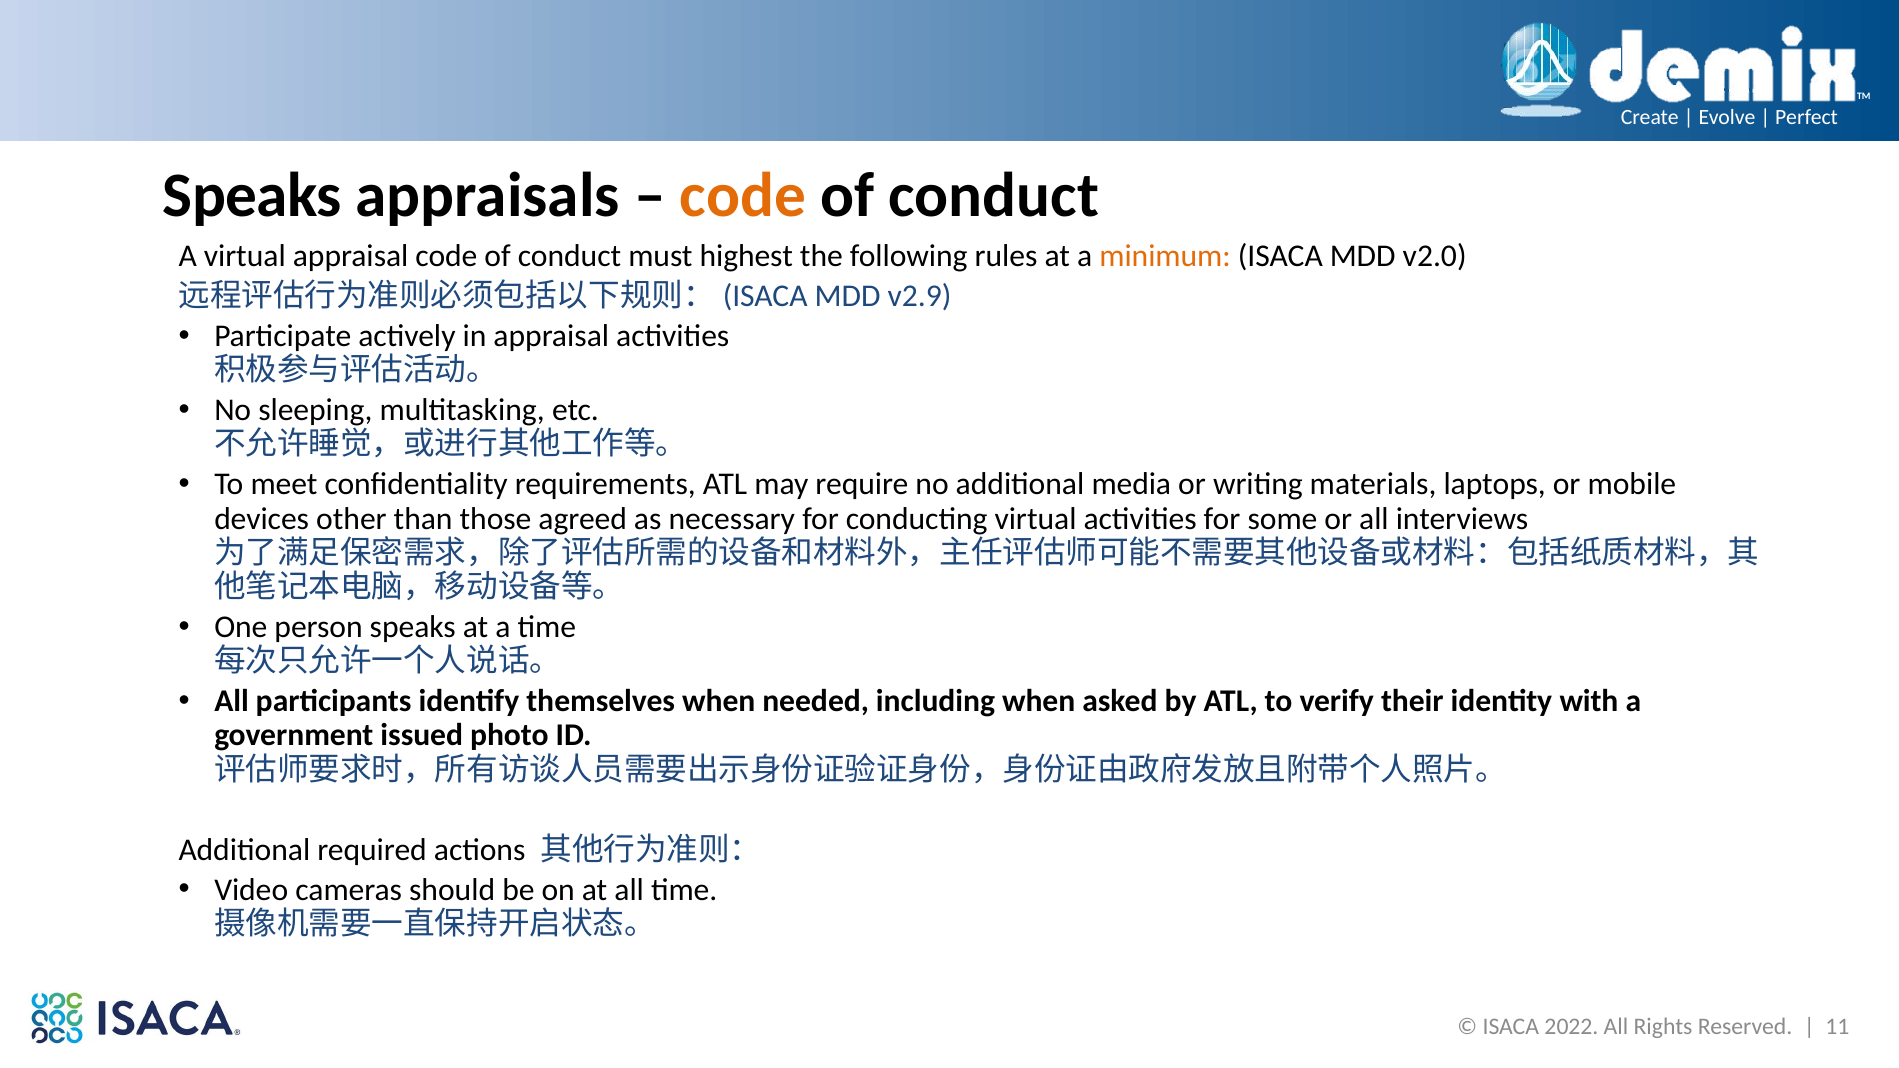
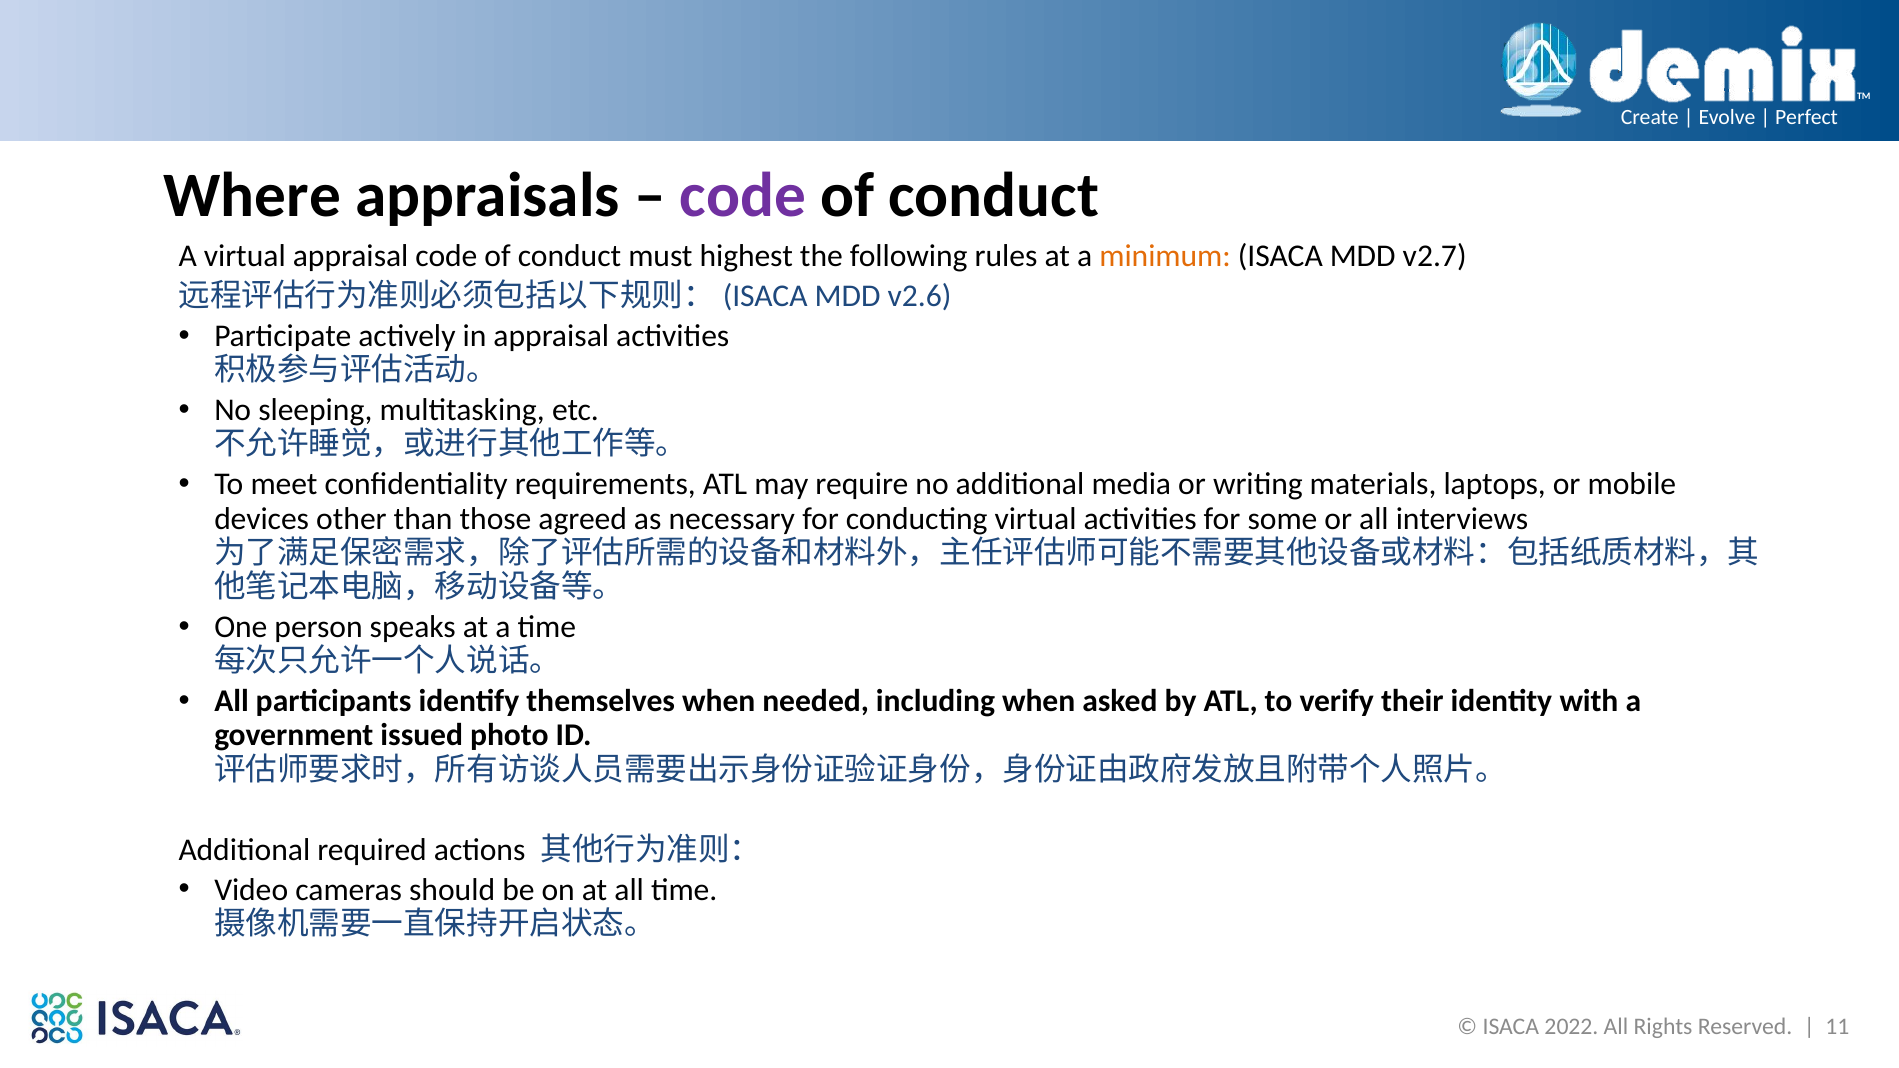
Speaks: Speaks -> Where (252, 196)
code colour: orange -> purple (743, 196)
v2.0: v2.0 -> v2.7 (1435, 256)
v2.9: v2.9 -> v2.6 (920, 296)
